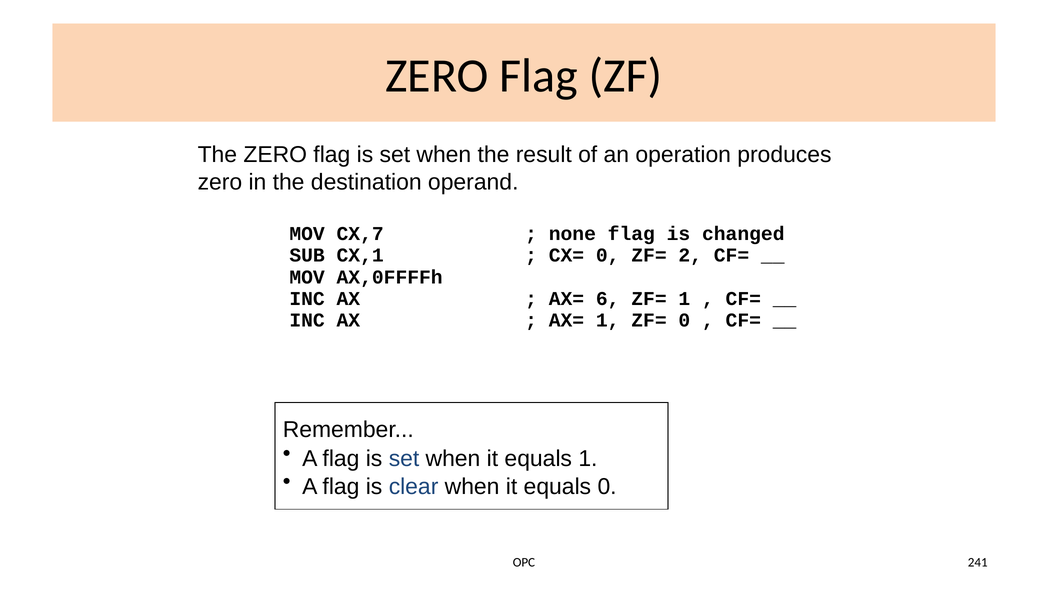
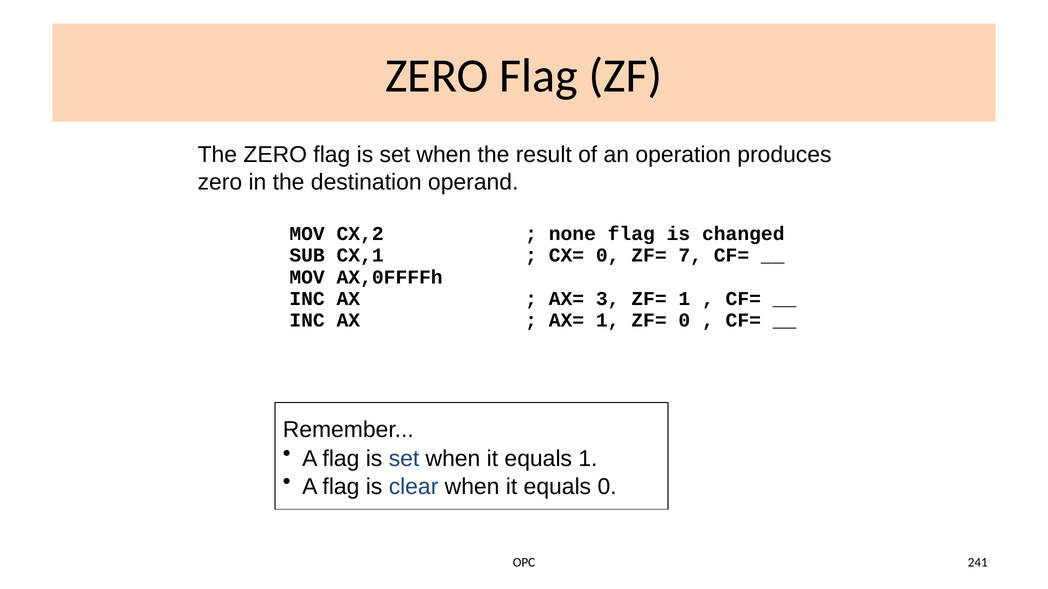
CX,7: CX,7 -> CX,2 (360, 234)
2: 2 -> 7 (690, 256)
6: 6 -> 3 (608, 299)
